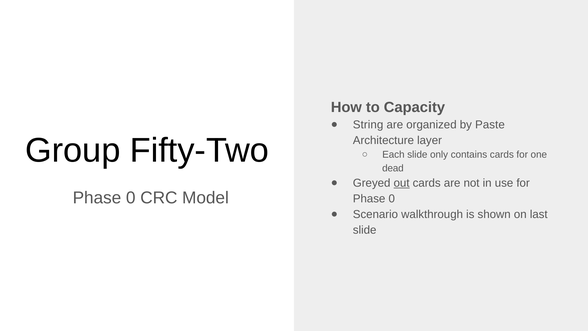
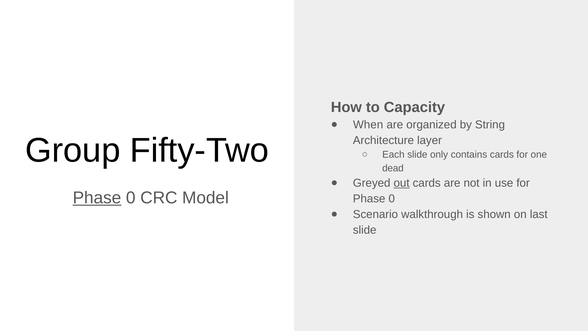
String: String -> When (368, 125)
Paste: Paste -> String (490, 125)
Phase underline: none -> present (97, 198)
